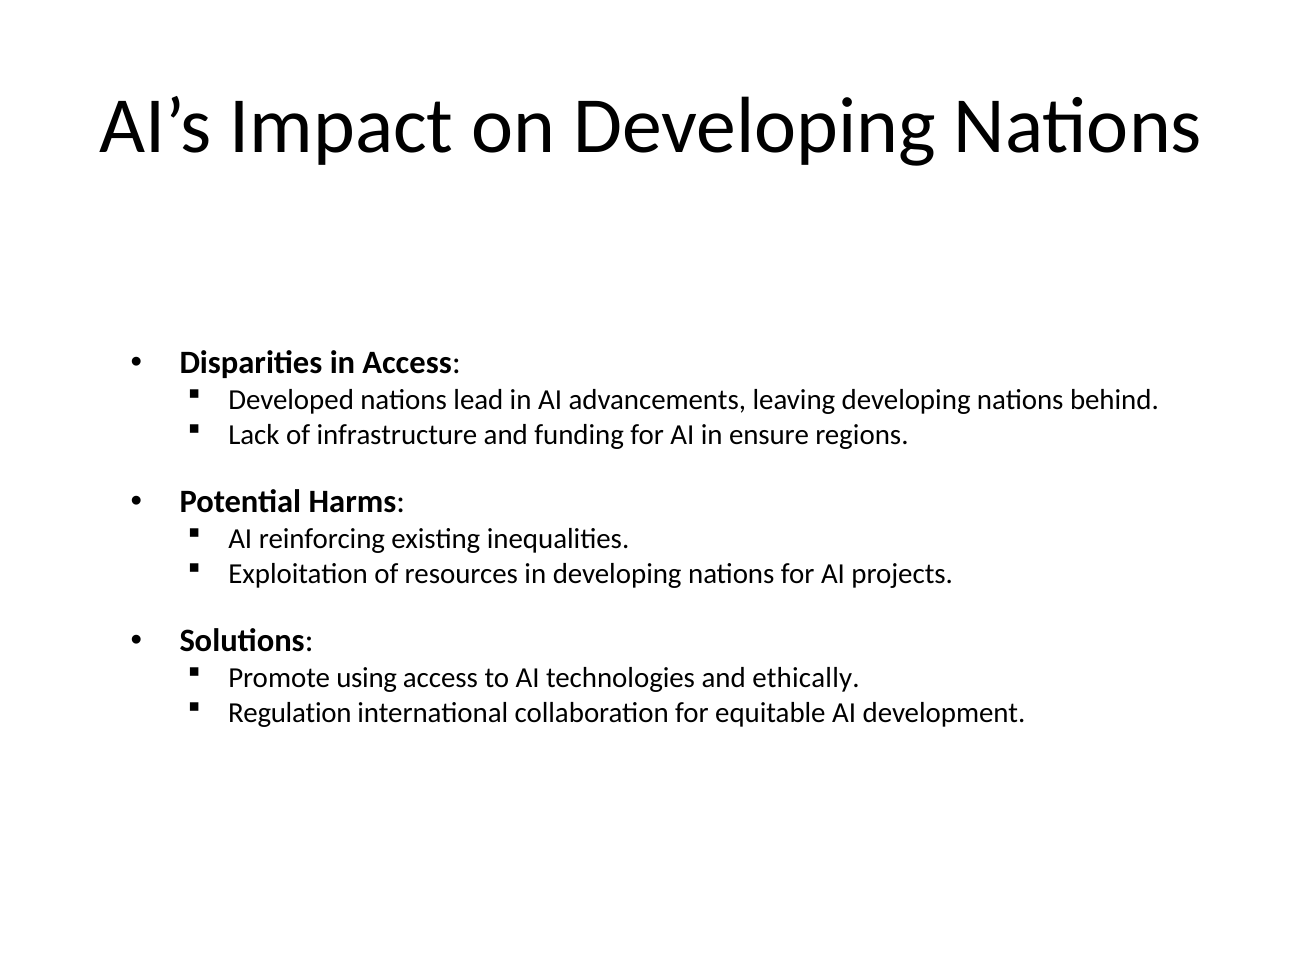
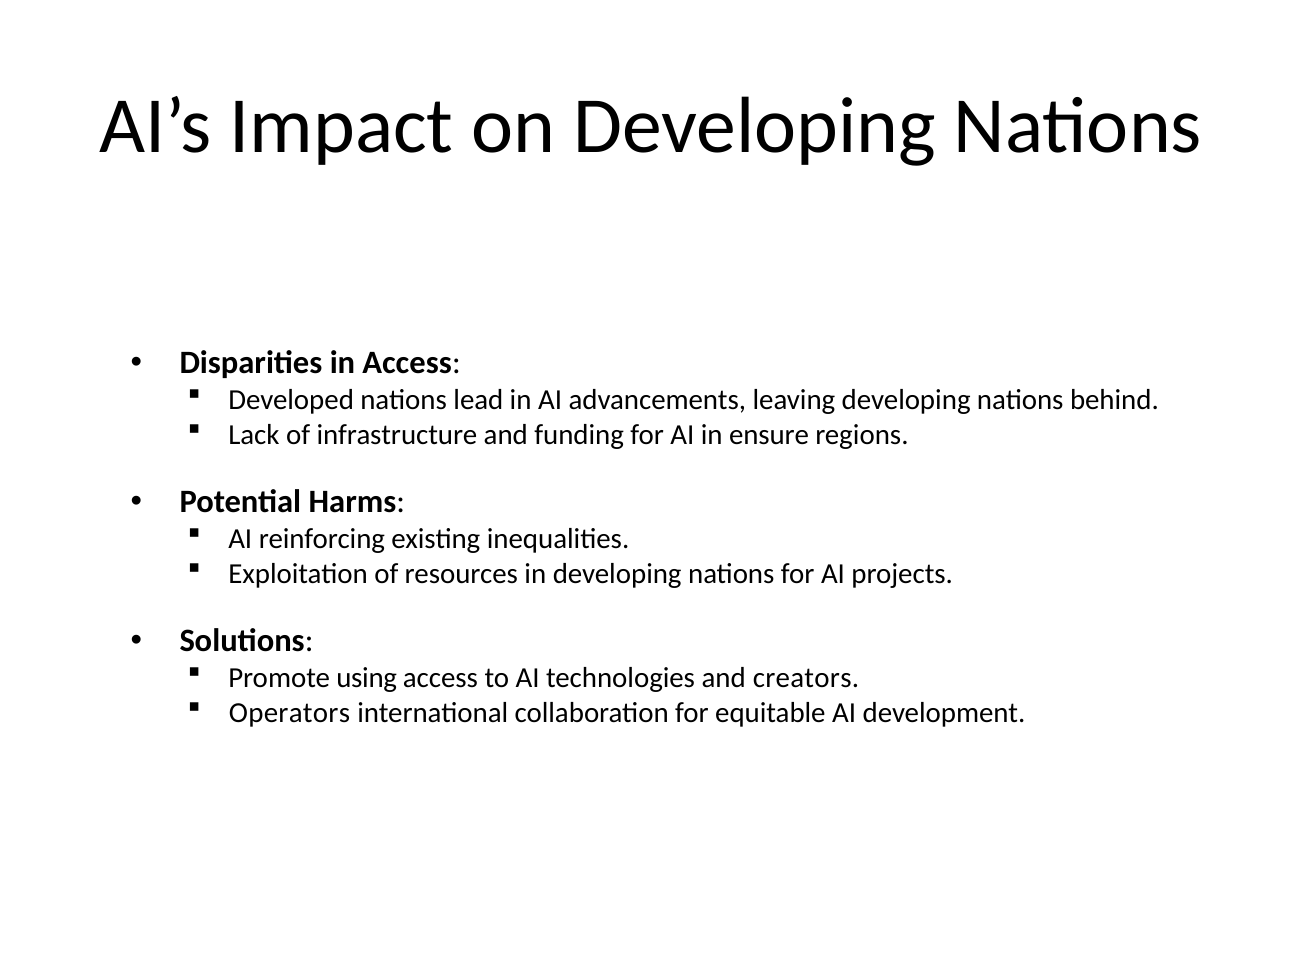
ethically: ethically -> creators (806, 677)
Regulation: Regulation -> Operators (289, 712)
